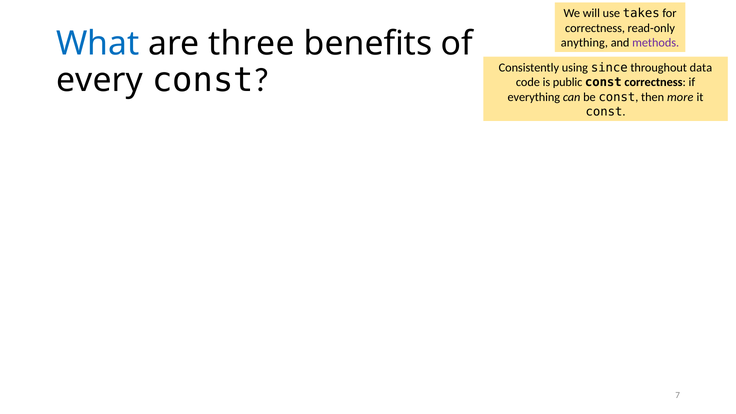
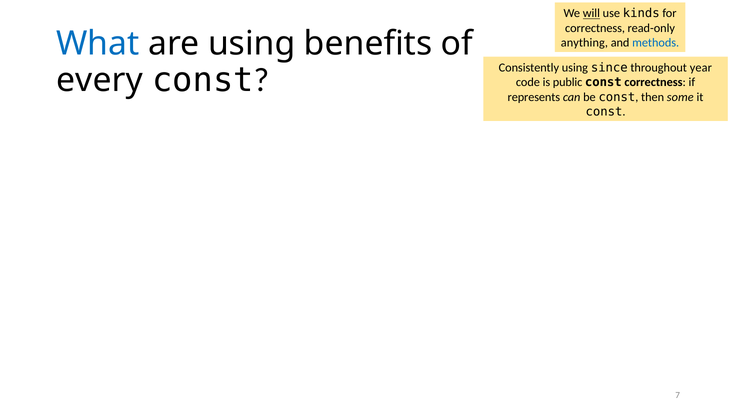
will underline: none -> present (591, 13)
takes: takes -> kinds (641, 13)
are three: three -> using (252, 44)
methods colour: purple -> blue (656, 43)
data: data -> year (701, 68)
everything: everything -> represents (534, 97)
more: more -> some (680, 97)
